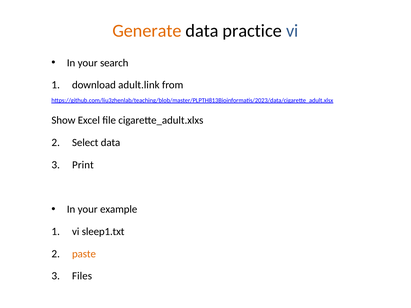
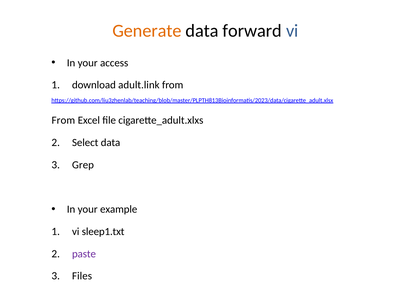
practice: practice -> forward (252, 31)
search: search -> access (114, 63)
Show: Show -> From (63, 120)
Print: Print -> Grep (83, 165)
paste colour: orange -> purple (84, 254)
